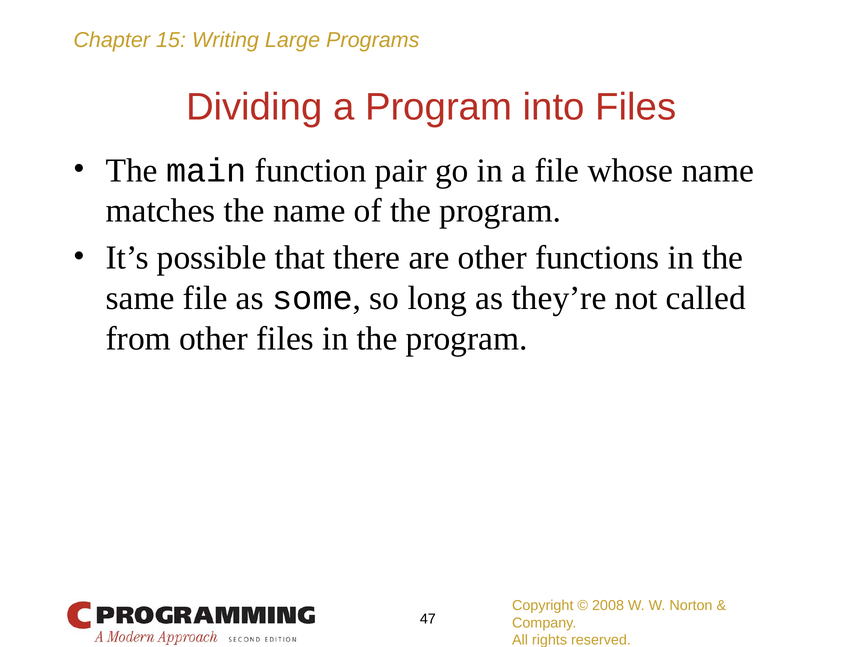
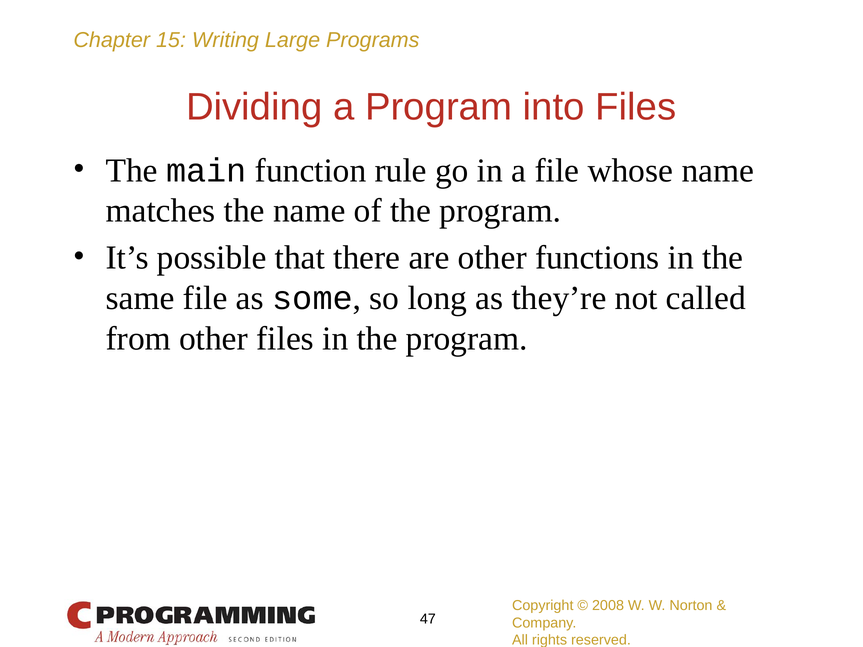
pair: pair -> rule (401, 171)
